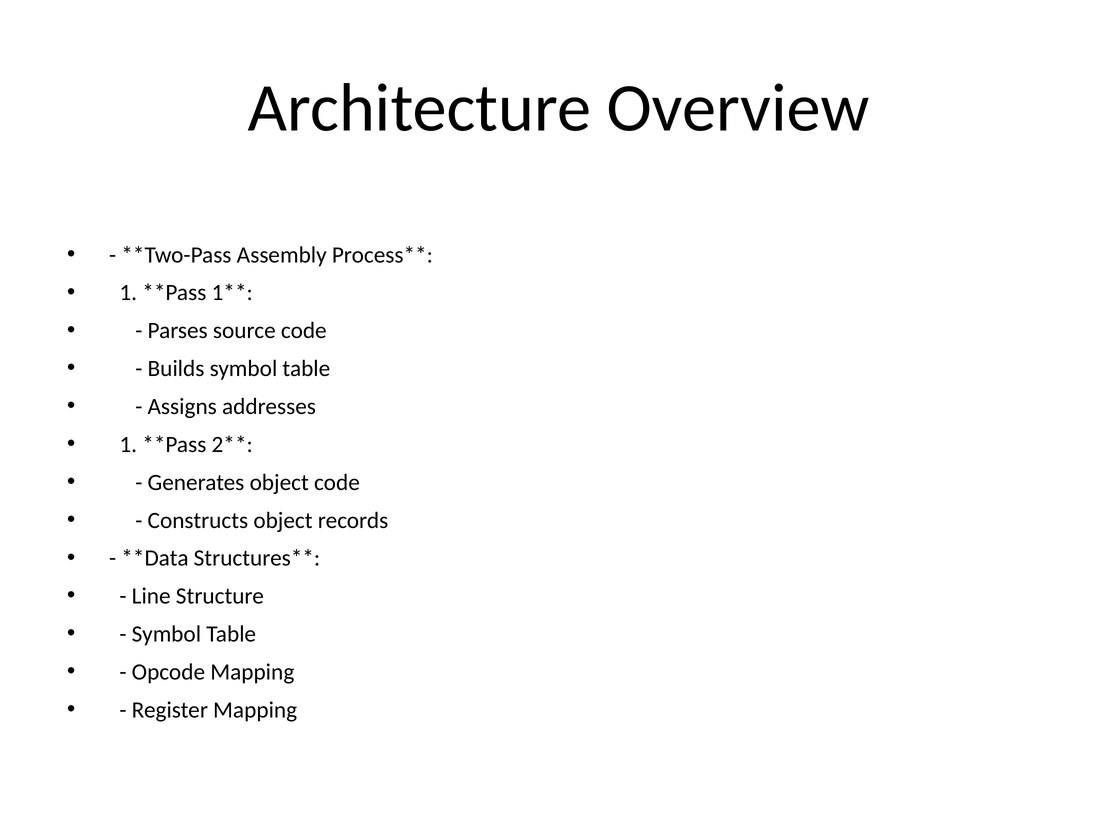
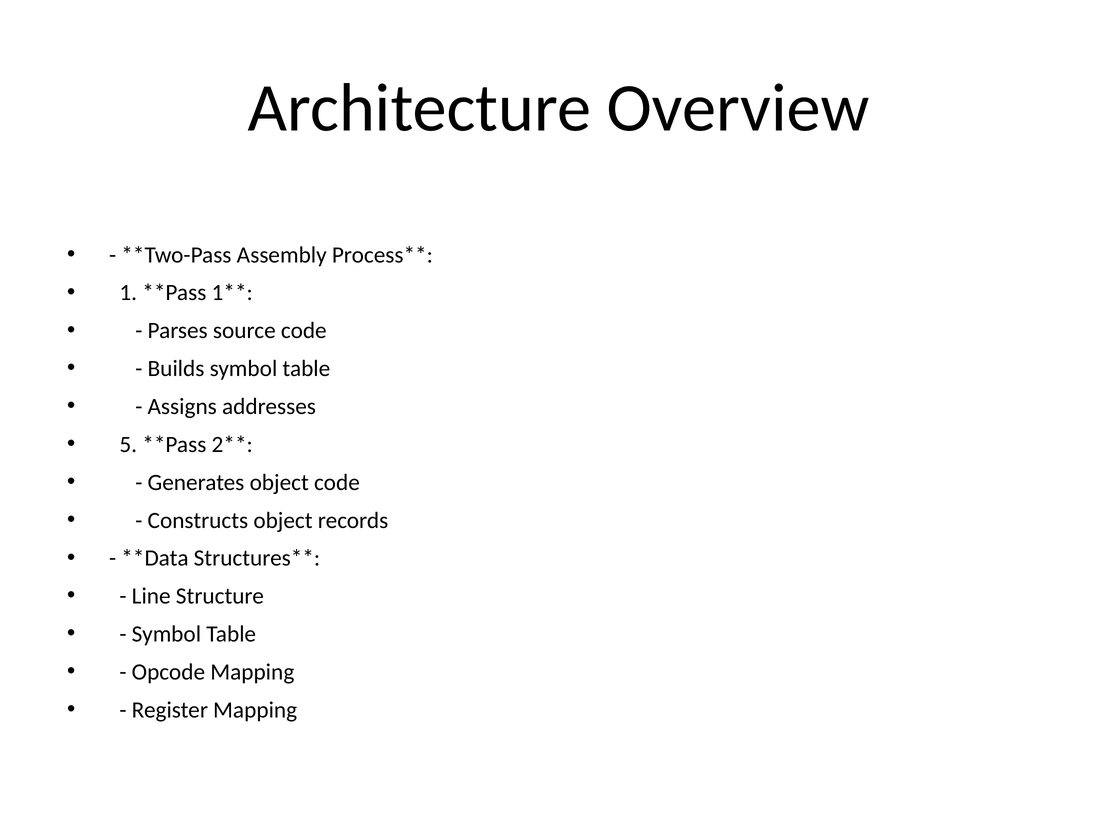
1: 1 -> 5 (128, 444)
